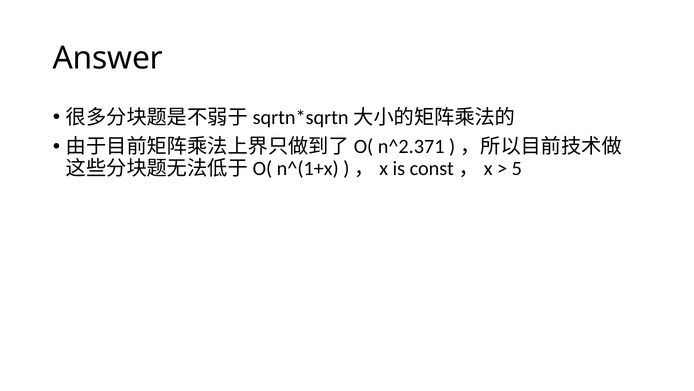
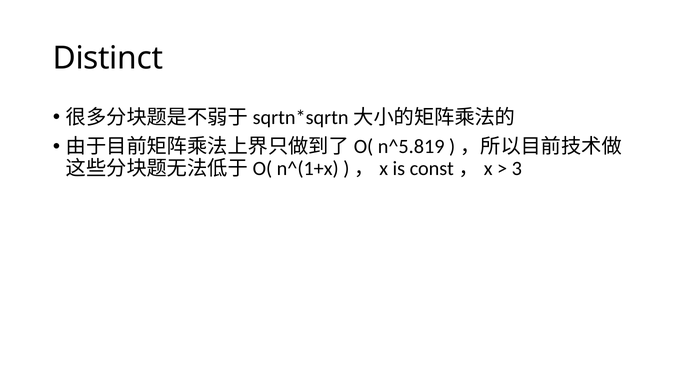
Answer: Answer -> Distinct (108, 58)
n^2.371: n^2.371 -> n^5.819 (411, 146)
5: 5 -> 3 (517, 168)
